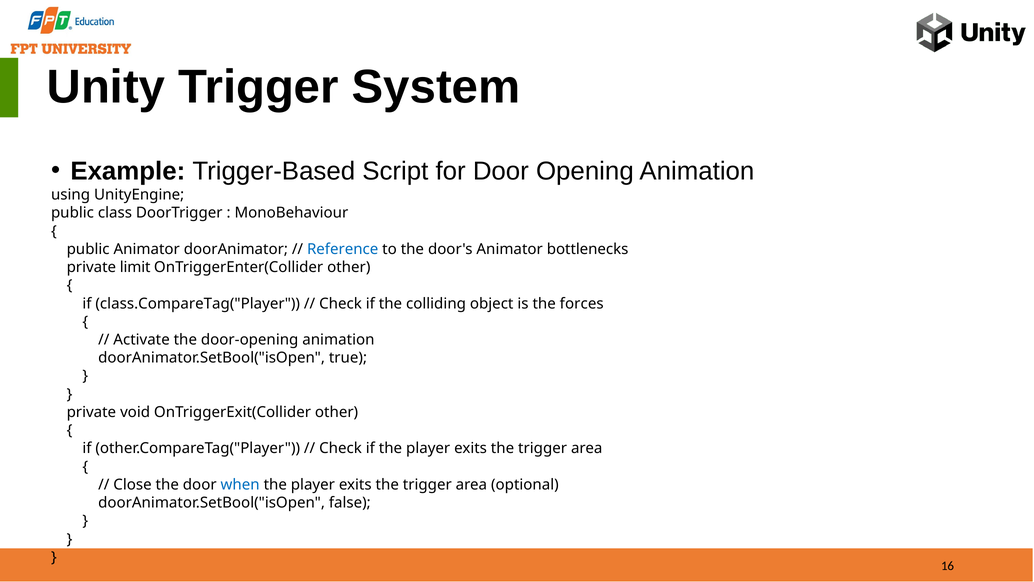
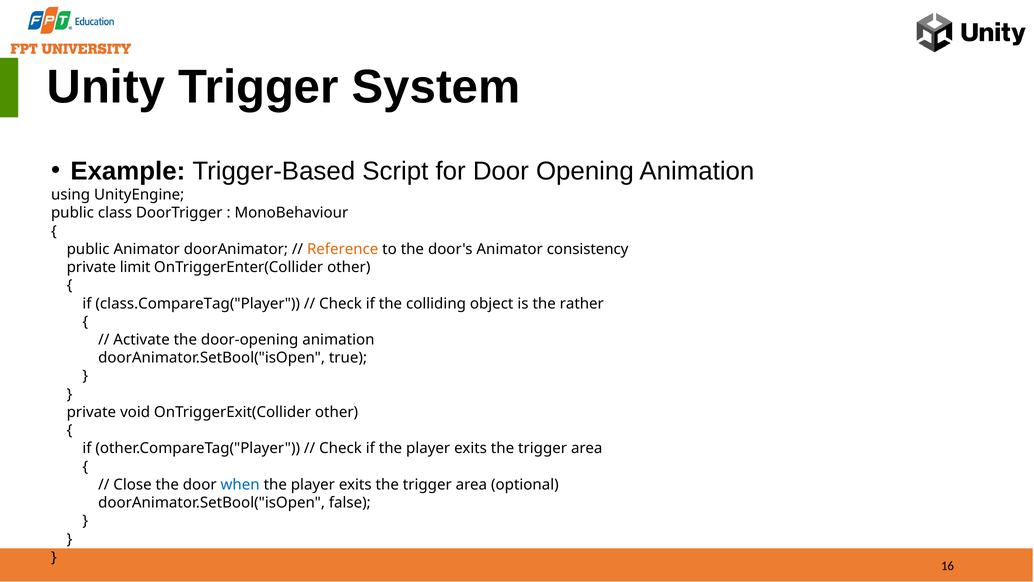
Reference colour: blue -> orange (343, 249)
bottlenecks: bottlenecks -> consistency (588, 249)
forces: forces -> rather (582, 303)
